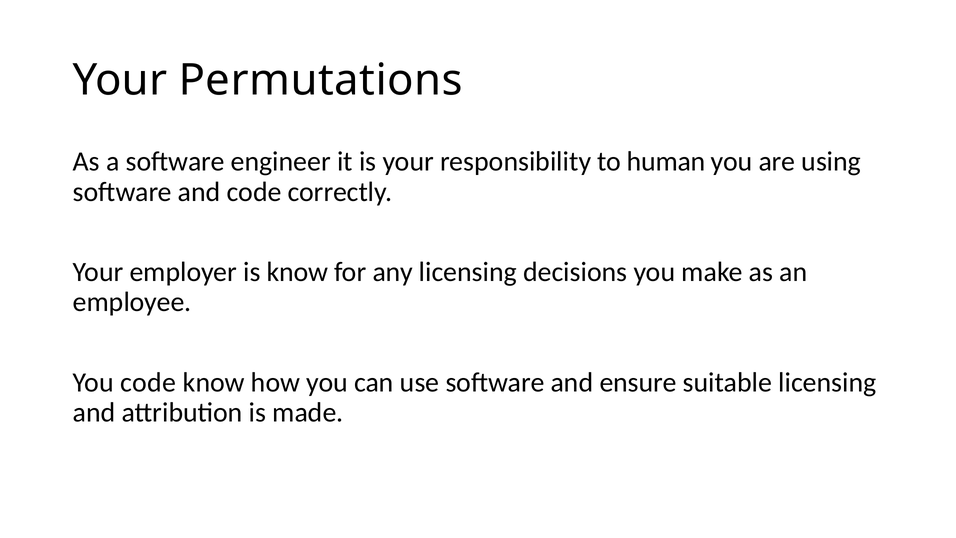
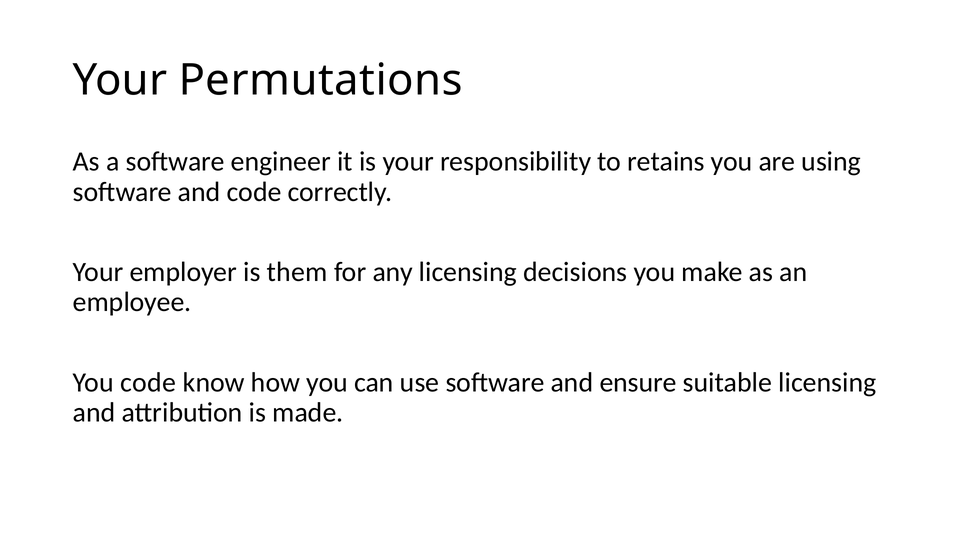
human: human -> retains (666, 162)
is know: know -> them (297, 272)
